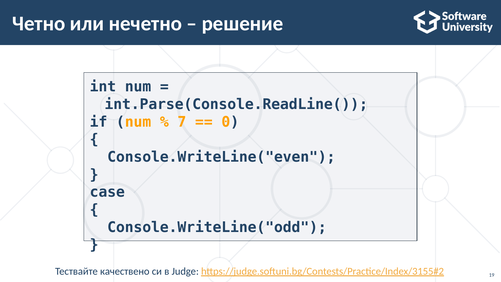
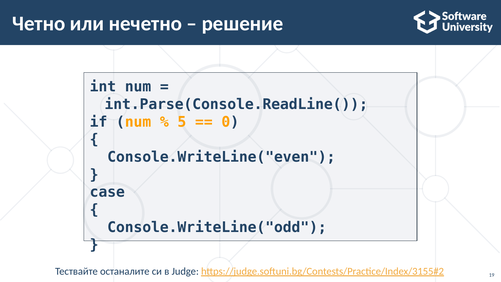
7: 7 -> 5 (182, 122)
качествено: качествено -> останалите (125, 271)
